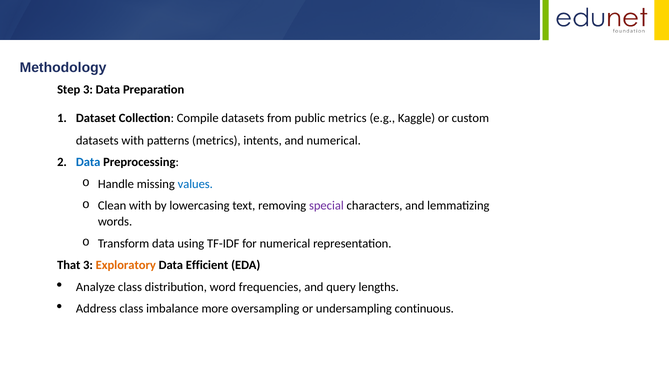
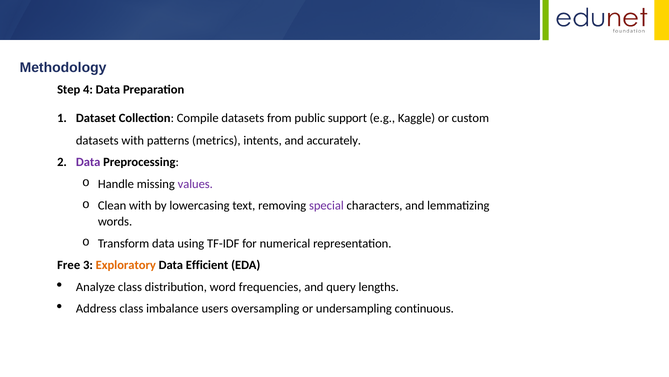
Step 3: 3 -> 4 (88, 90)
public metrics: metrics -> support (347, 118)
and numerical: numerical -> accurately (334, 140)
Data colour: blue -> purple (88, 162)
values colour: blue -> purple (195, 184)
That: That -> Free (69, 265)
more: more -> users (215, 308)
